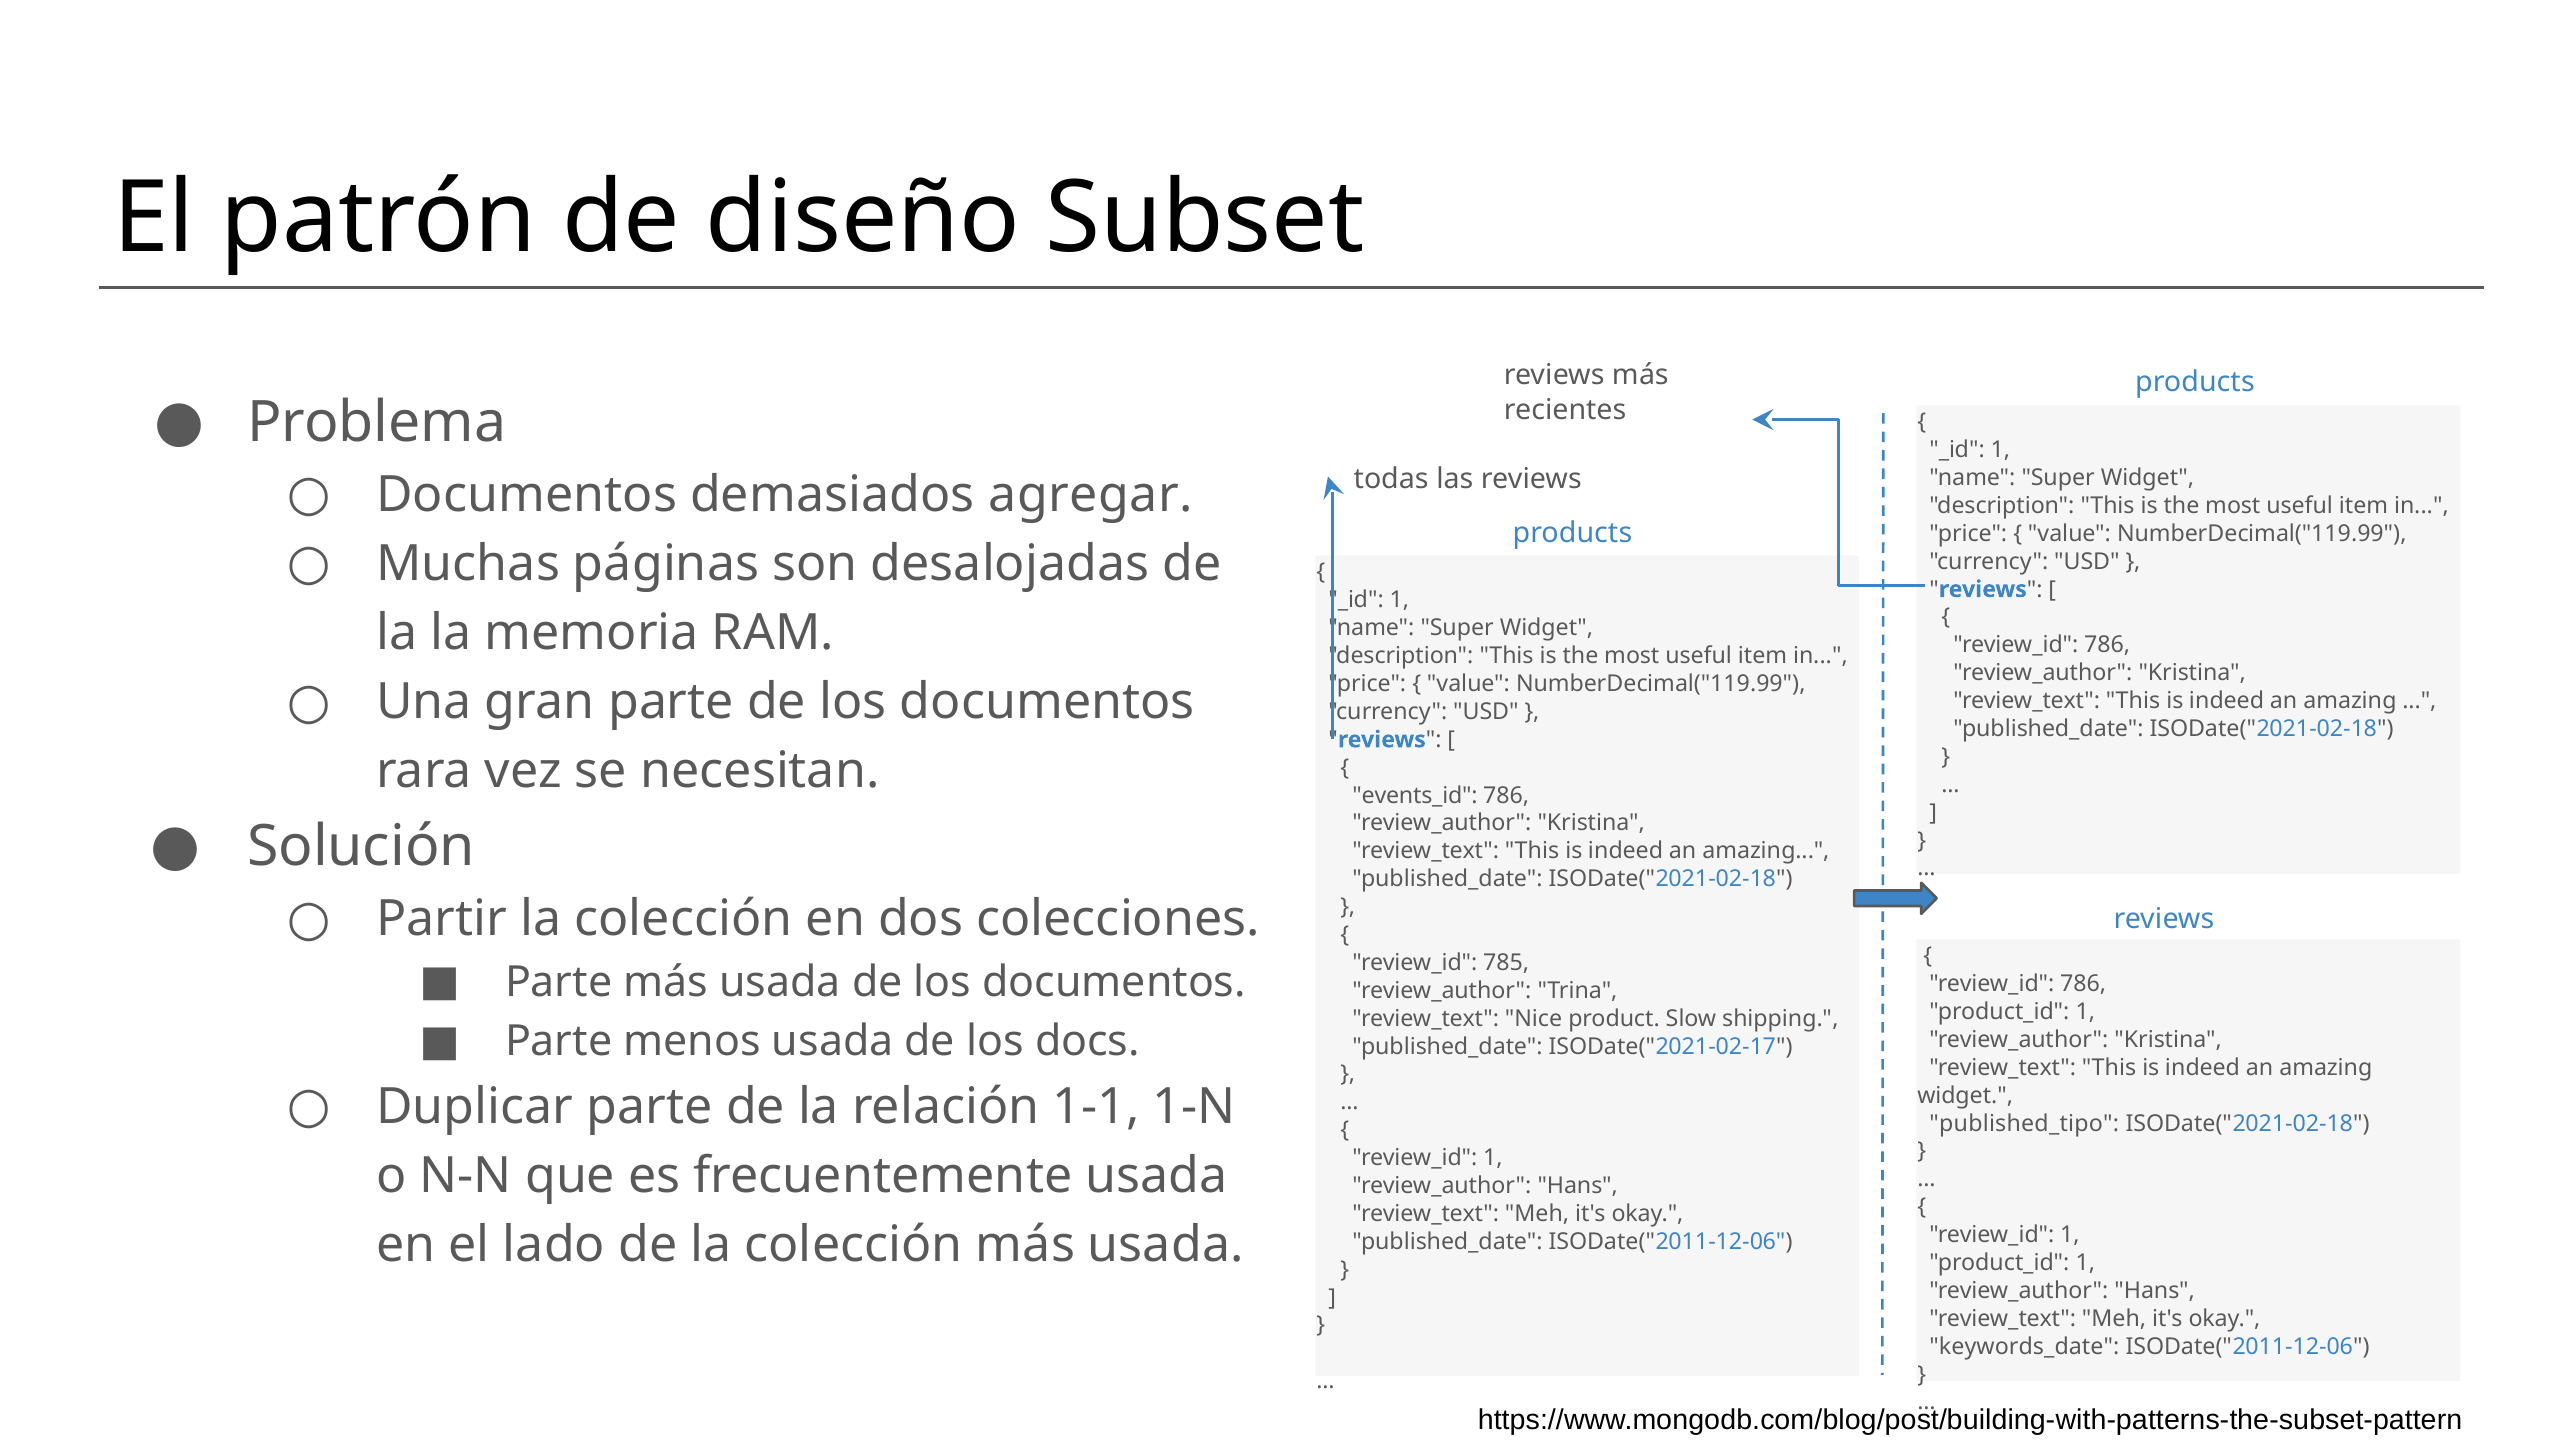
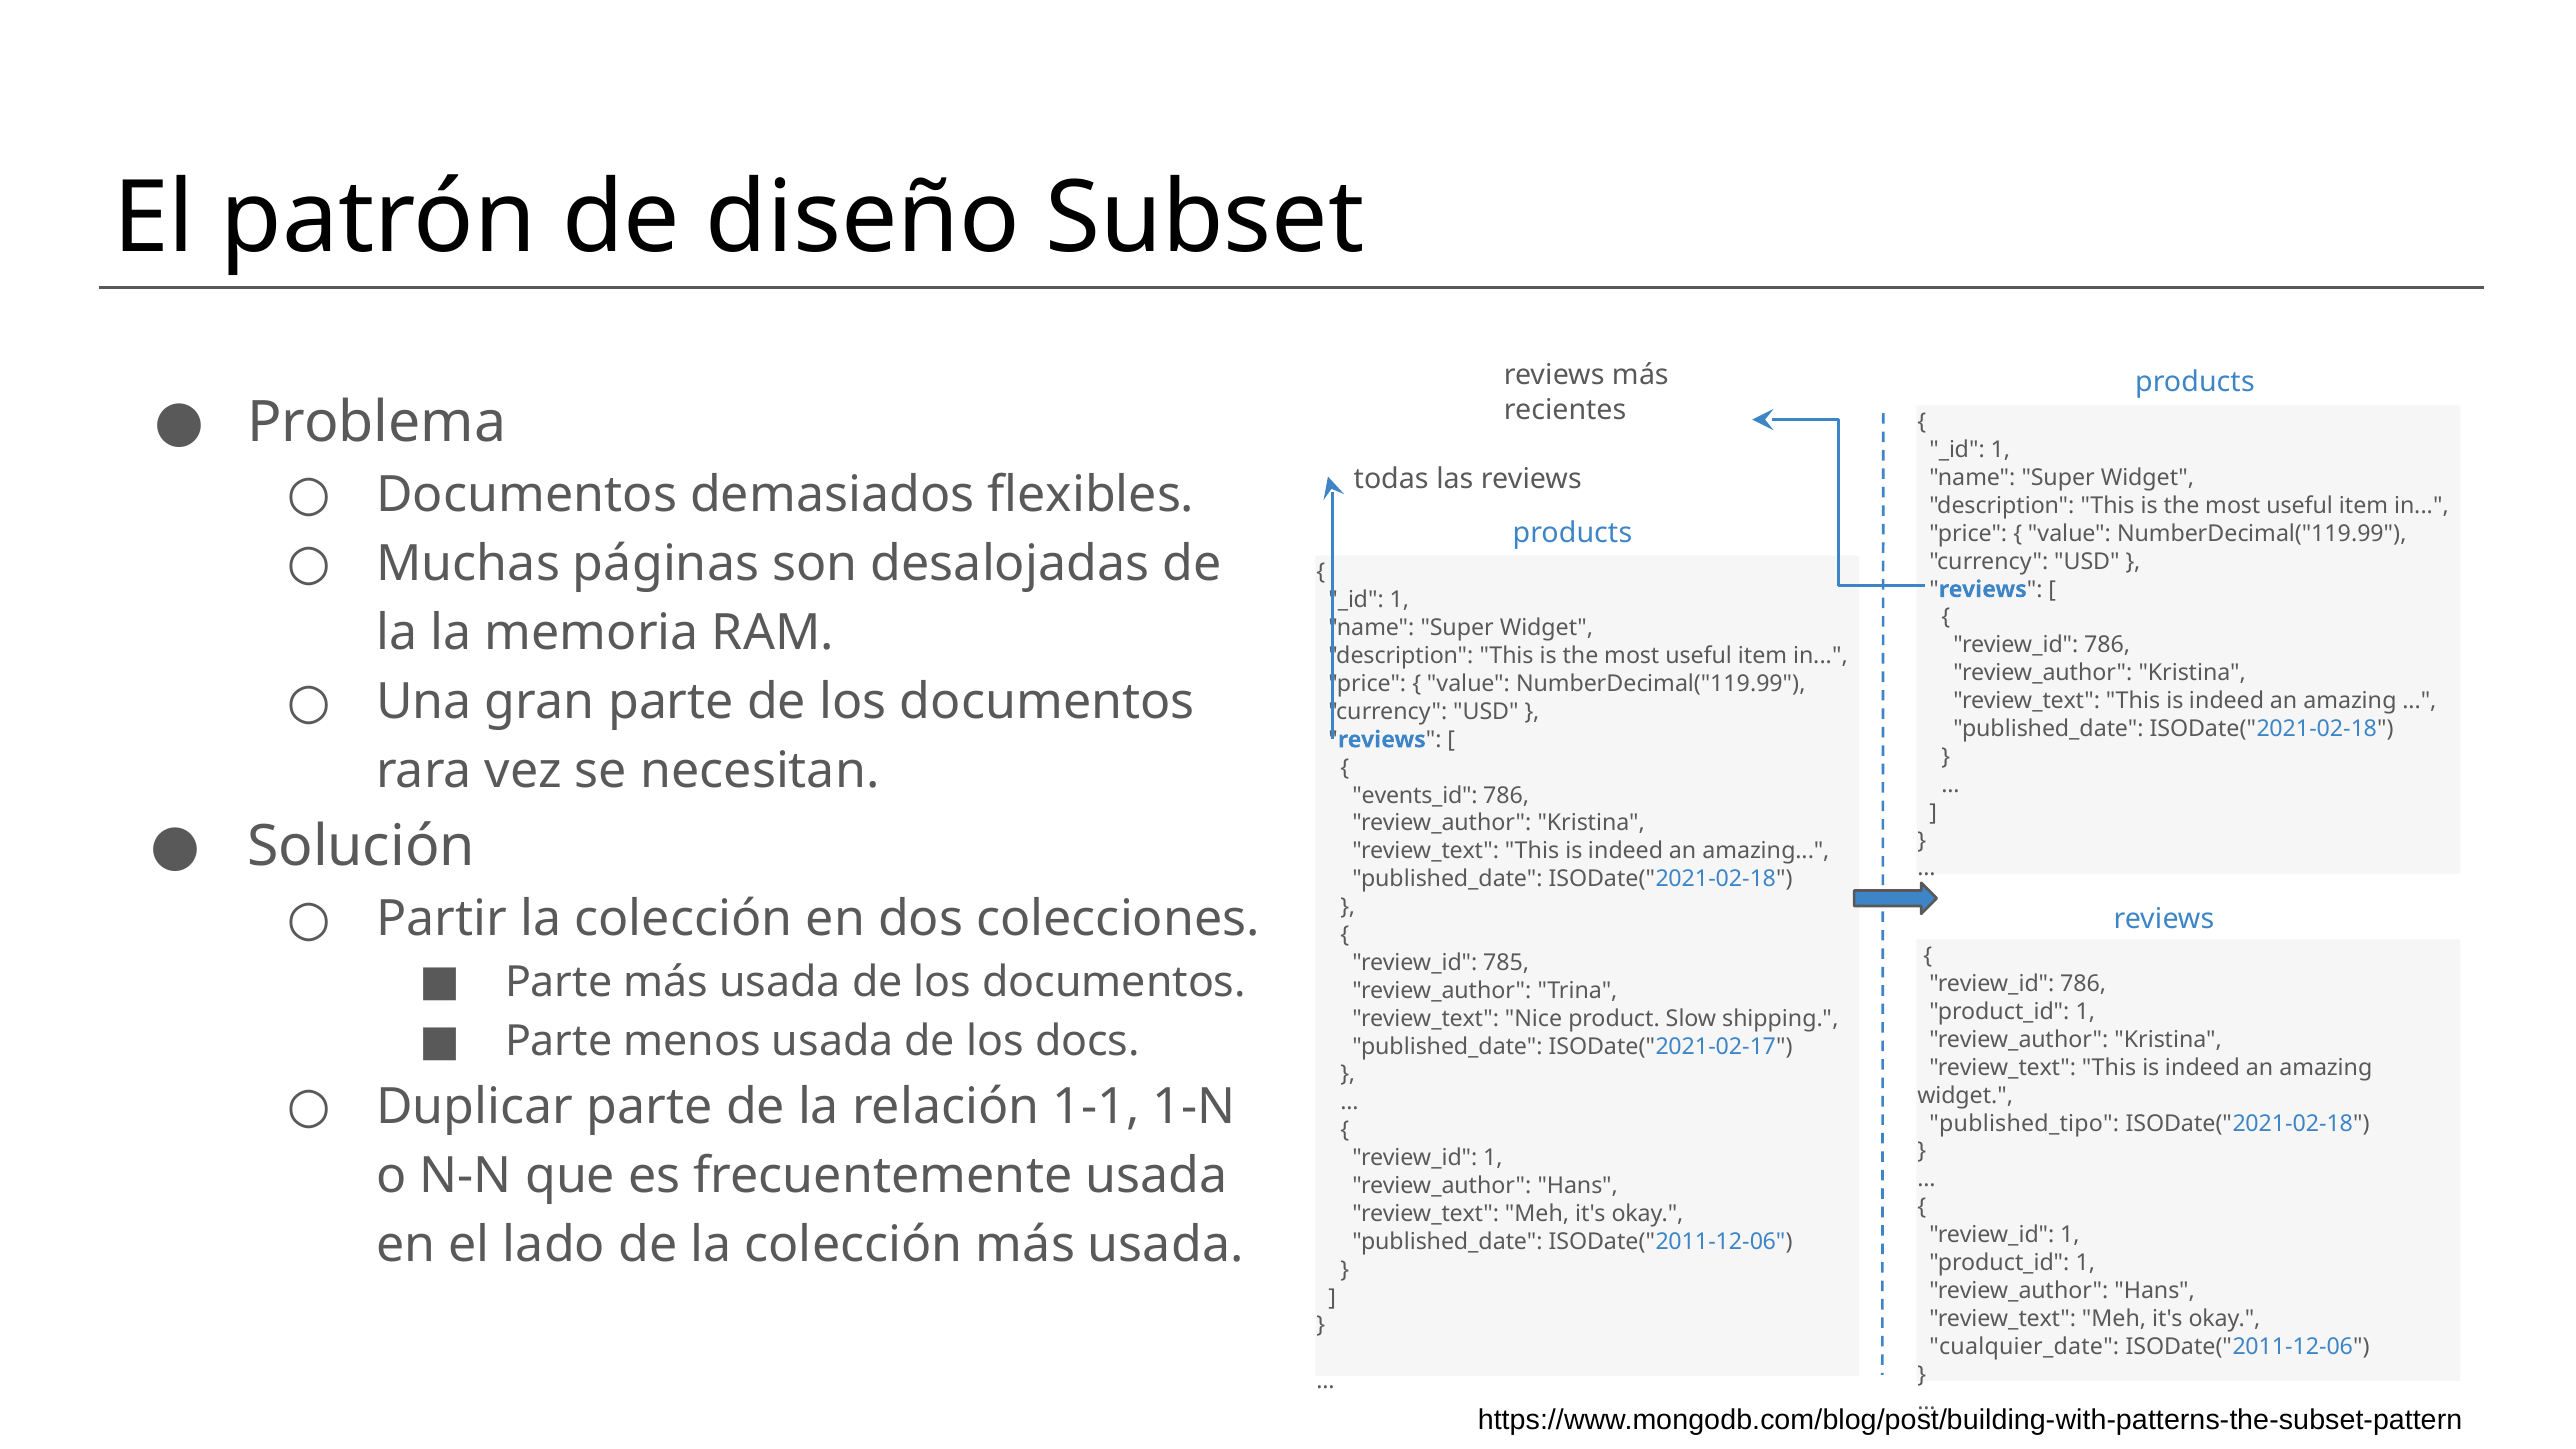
agregar: agregar -> flexibles (1091, 495)
keywords_date: keywords_date -> cualquier_date (2024, 1347)
